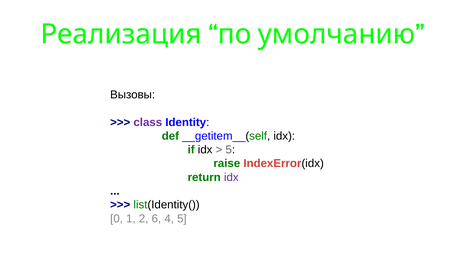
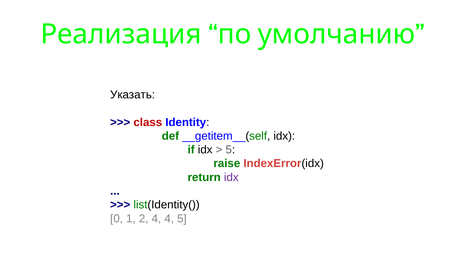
Вызовы: Вызовы -> Указать (133, 95)
class colour: purple -> red (148, 122)
2 6: 6 -> 4 (156, 219)
